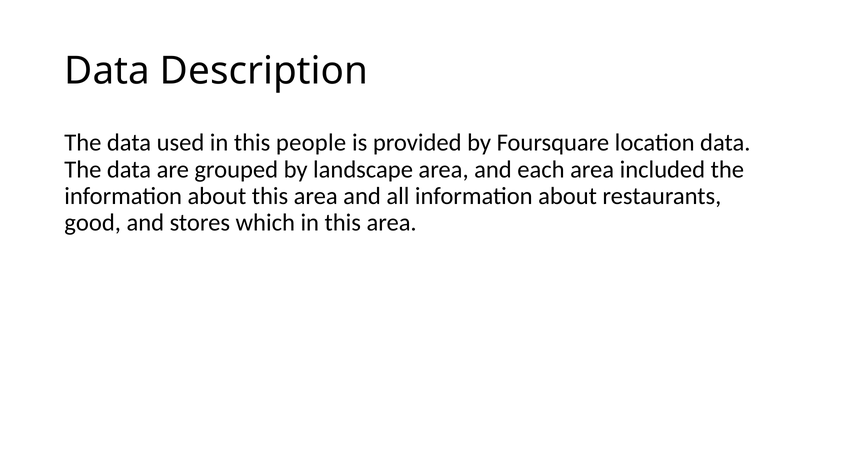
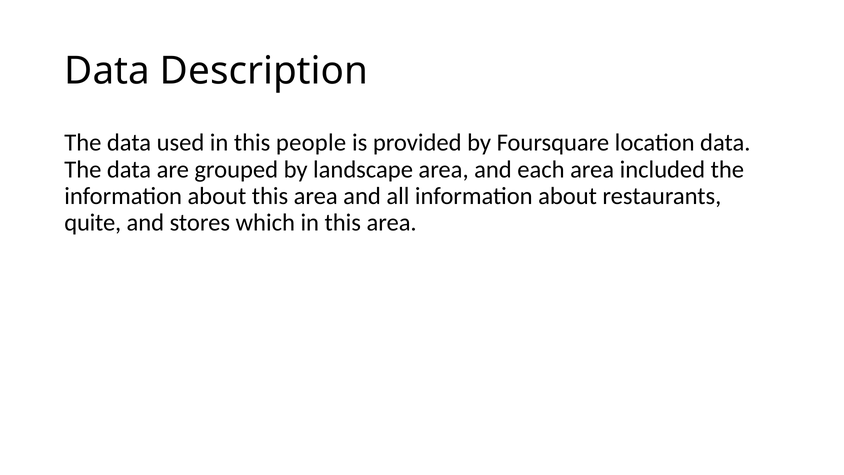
good: good -> quite (93, 222)
